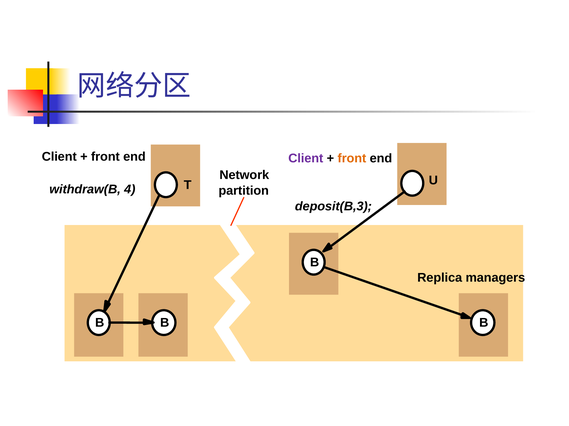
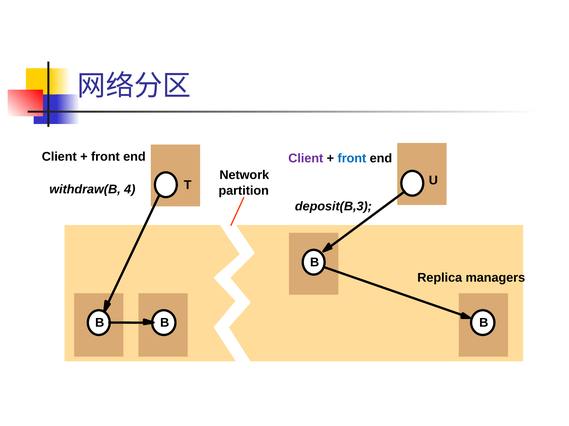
front colour: orange -> blue (352, 159)
